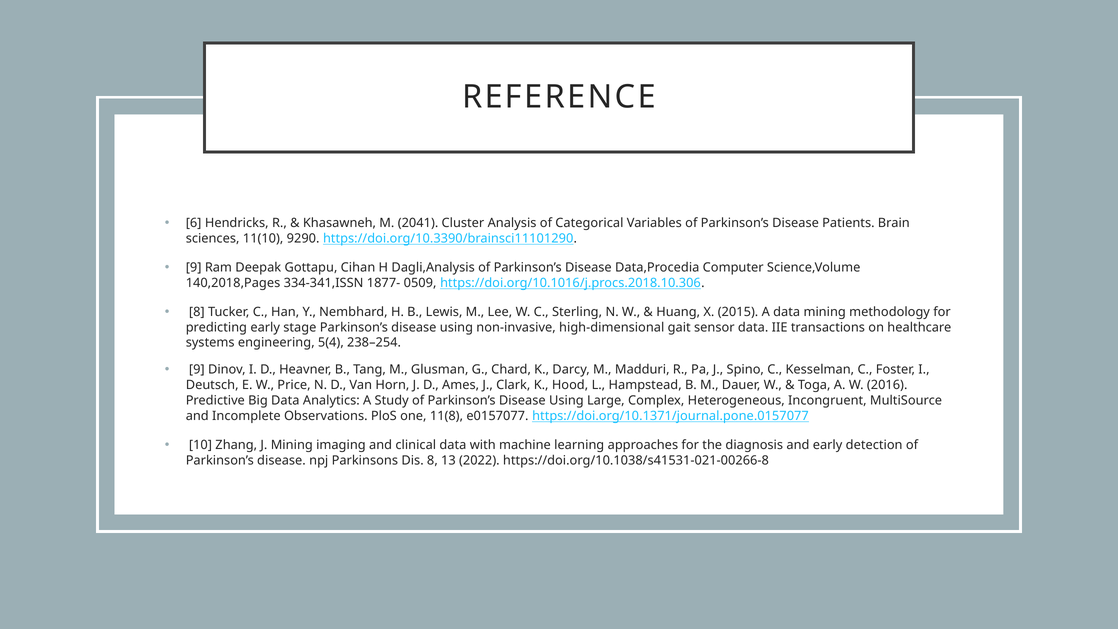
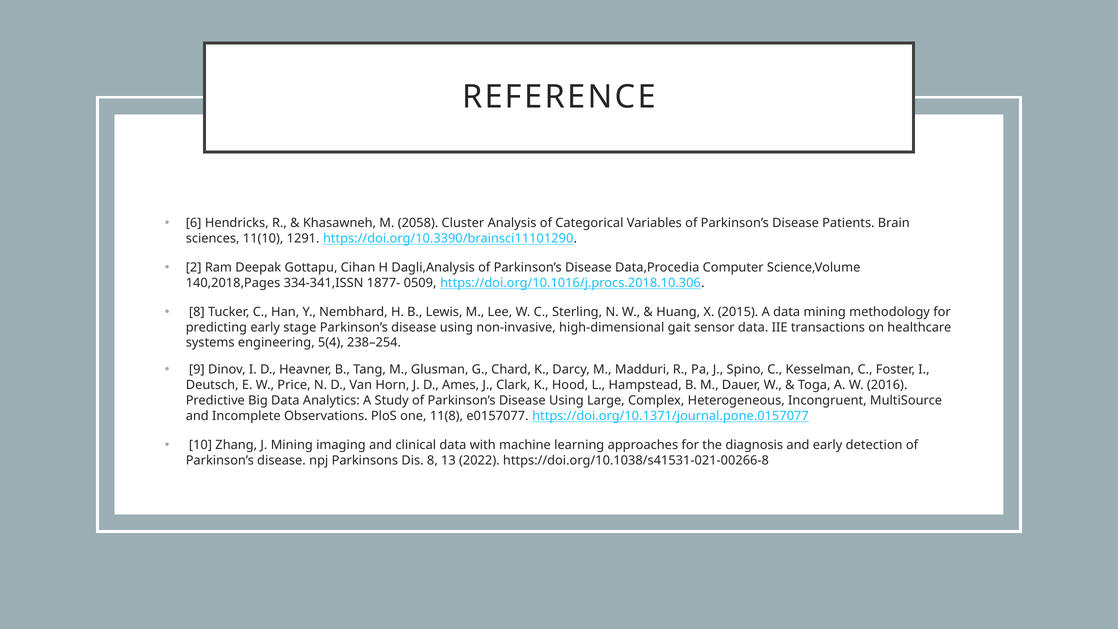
2041: 2041 -> 2058 (418, 223)
9290: 9290 -> 1291 (303, 238)
9: 9 -> 2 (194, 267)
